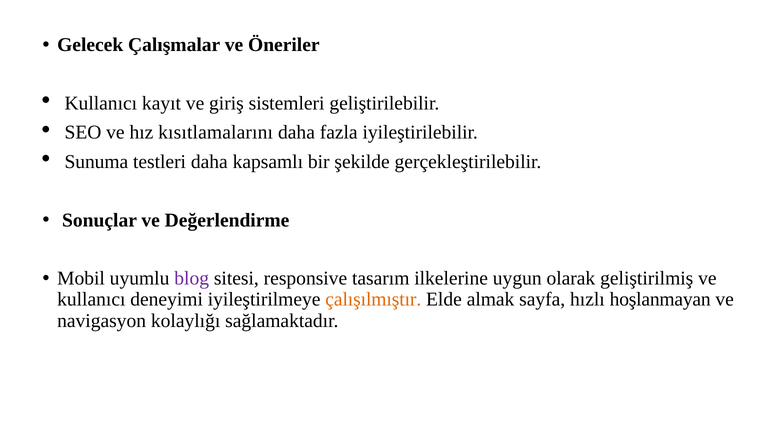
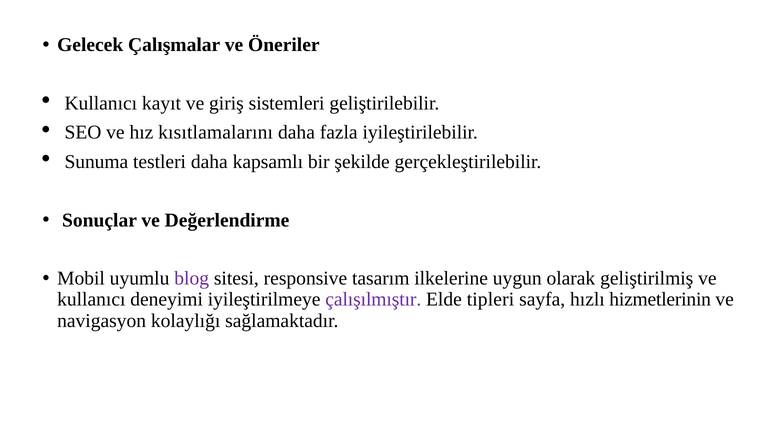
çalışılmıştır colour: orange -> purple (373, 300)
almak: almak -> tipleri (490, 300)
hoşlanmayan: hoşlanmayan -> hizmetlerinin (660, 300)
